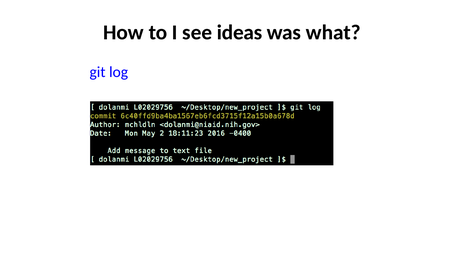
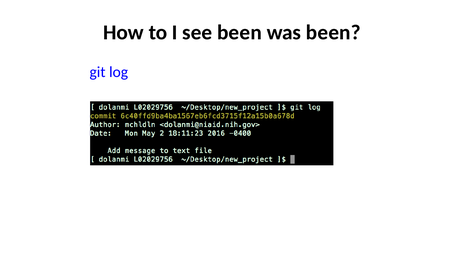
see ideas: ideas -> been (239, 32)
was what: what -> been (333, 32)
